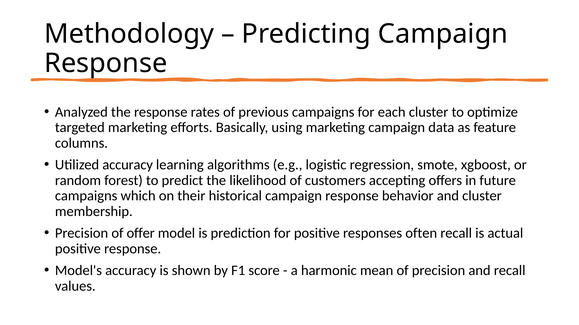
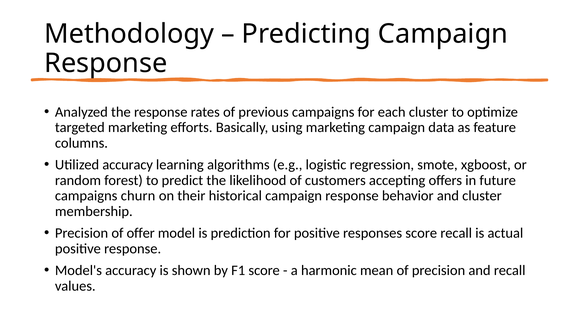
which: which -> churn (138, 196)
responses often: often -> score (421, 234)
